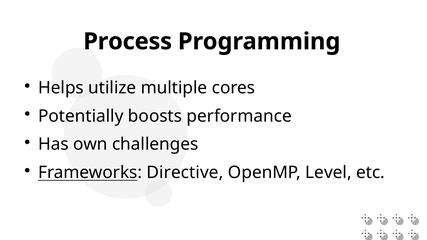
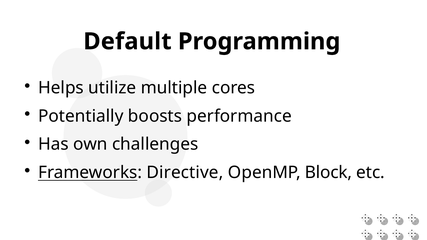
Process: Process -> Default (127, 42)
Level: Level -> Block (329, 173)
